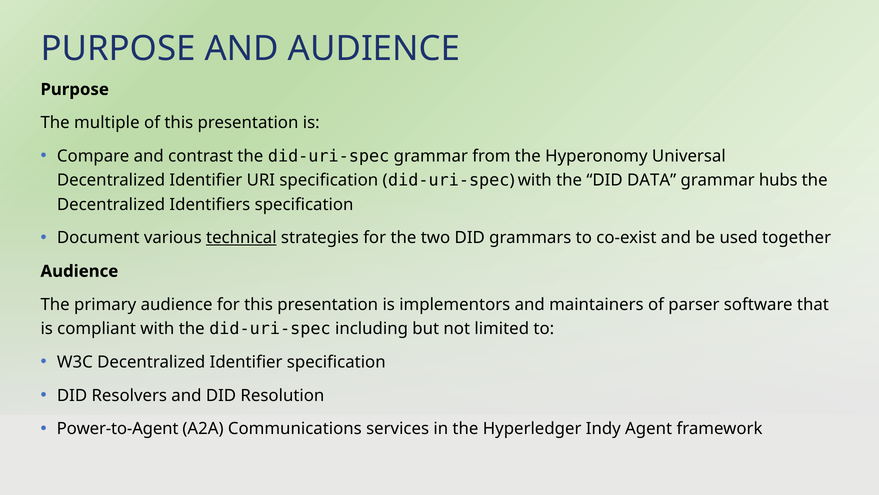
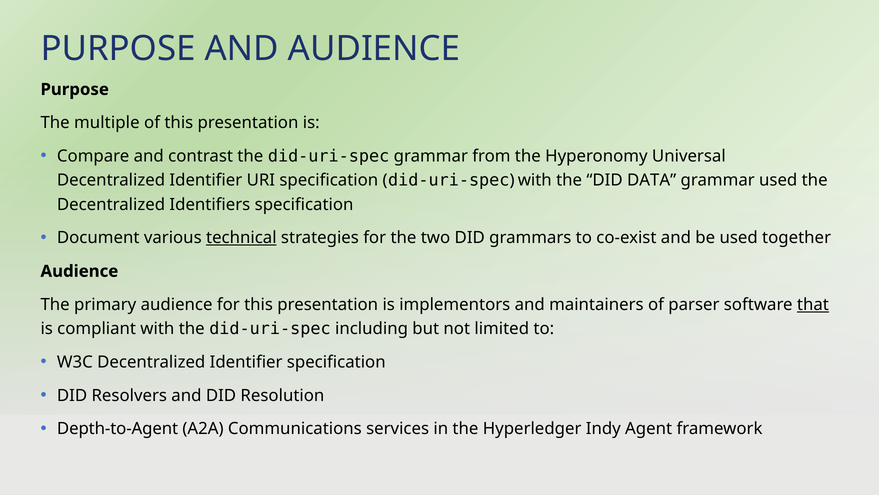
grammar hubs: hubs -> used (778, 180)
that underline: none -> present (813, 304)
Power-to-Agent: Power-to-Agent -> Depth-to-Agent (118, 428)
